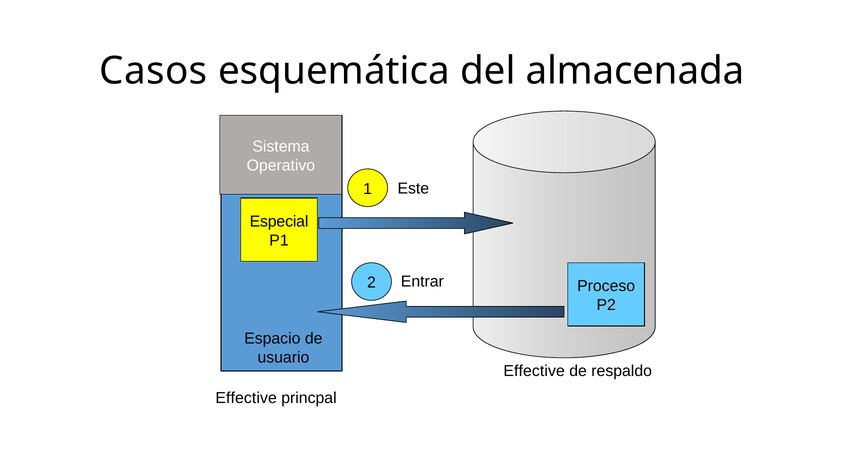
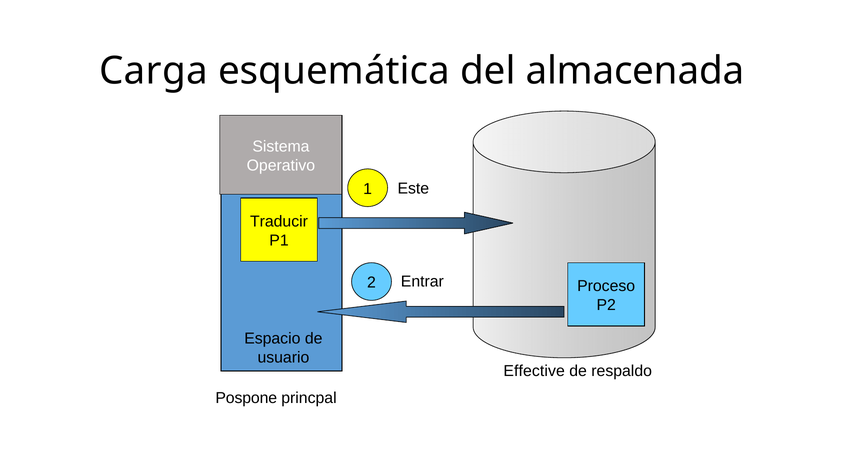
Casos: Casos -> Carga (153, 71)
Especial: Especial -> Traducir (279, 221)
Effective: Effective -> Pospone (246, 398)
